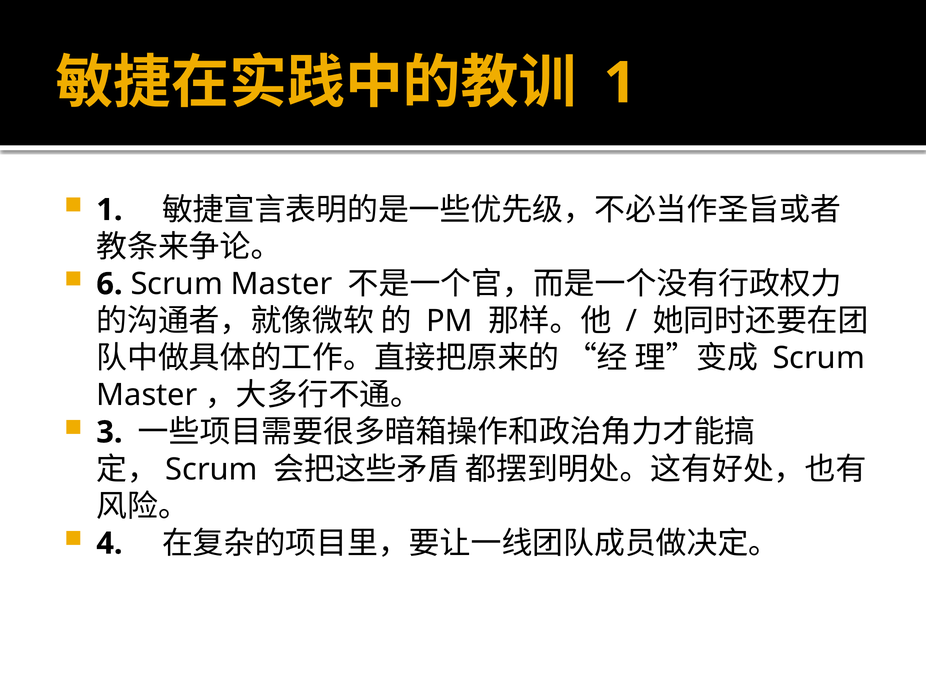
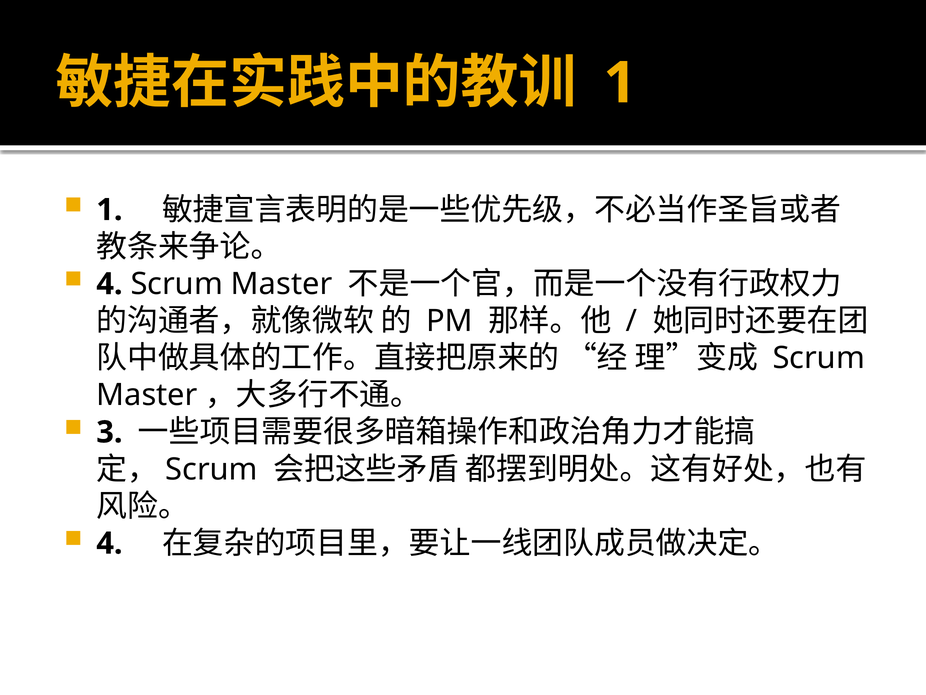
6: 6 -> 4 (109, 284)
